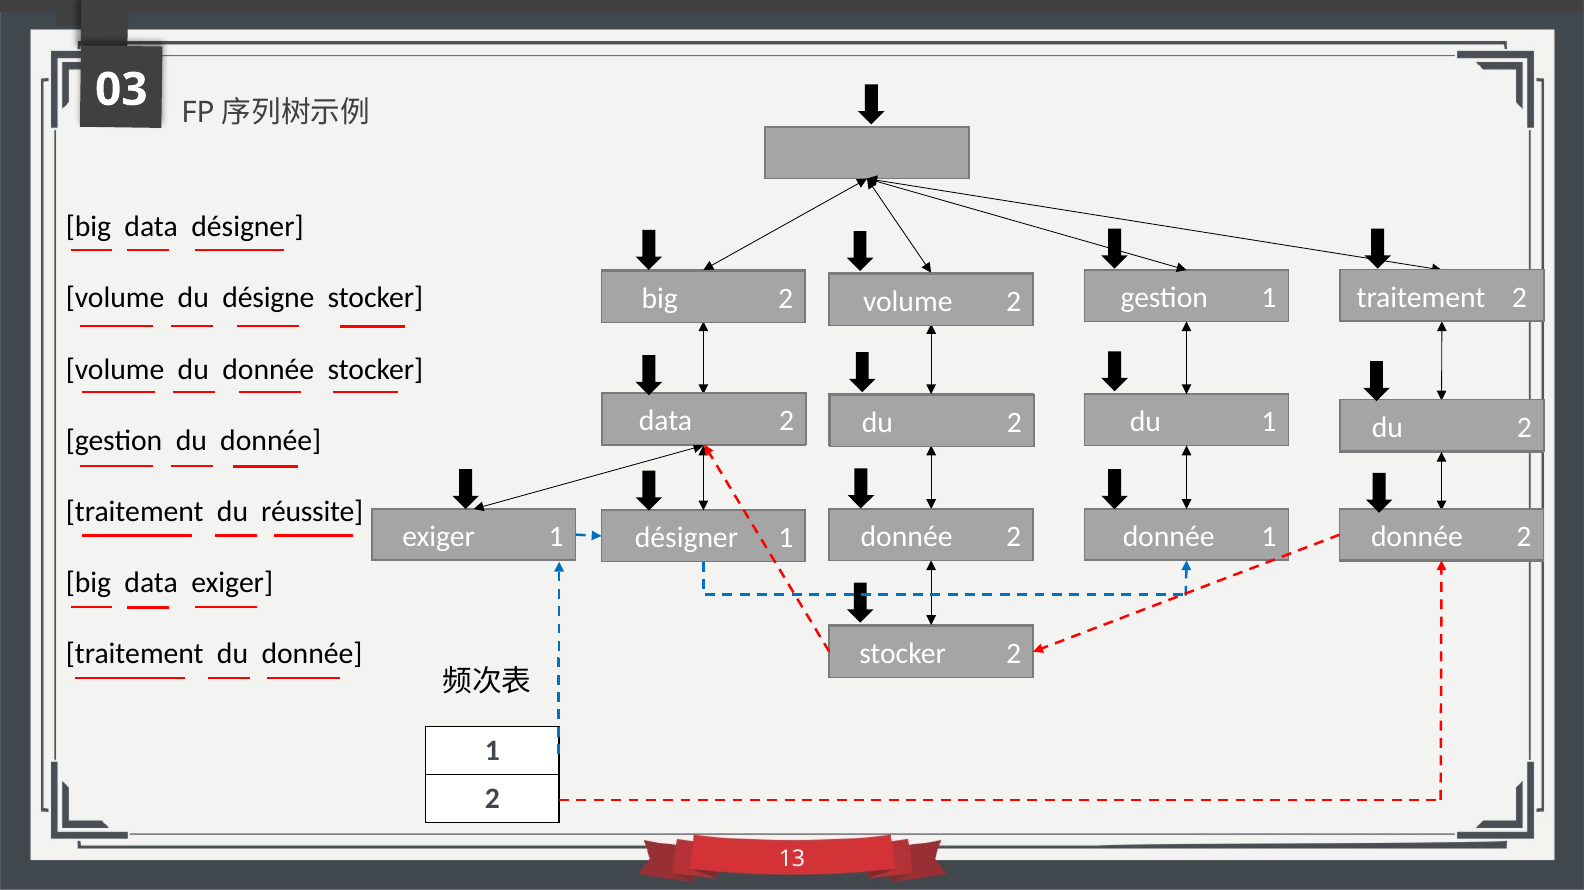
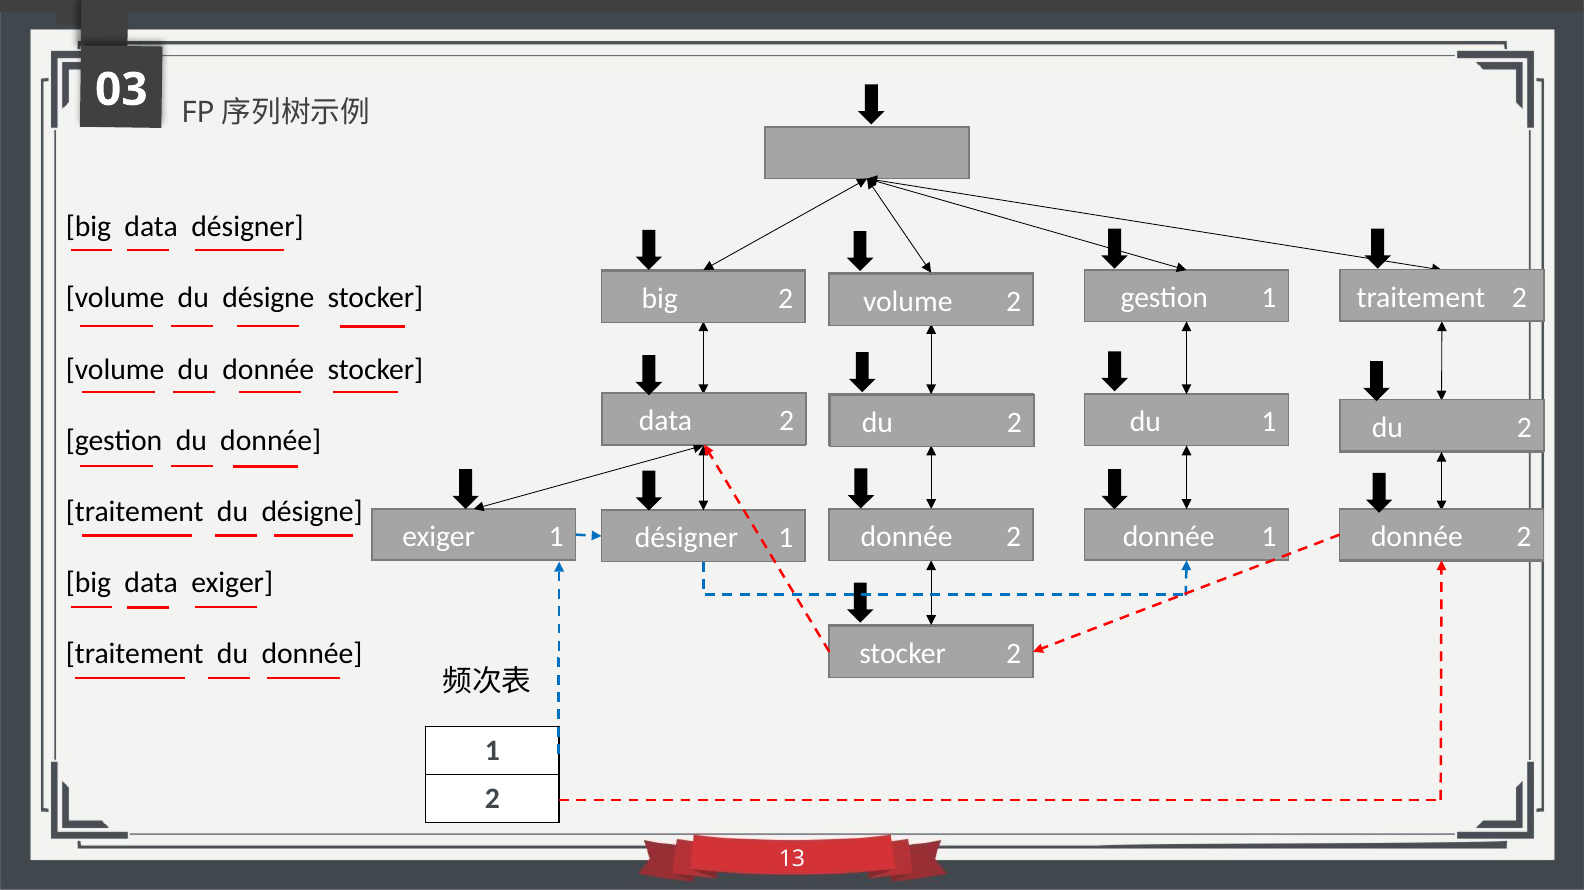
traitement du réussite: réussite -> désigne (312, 512)
